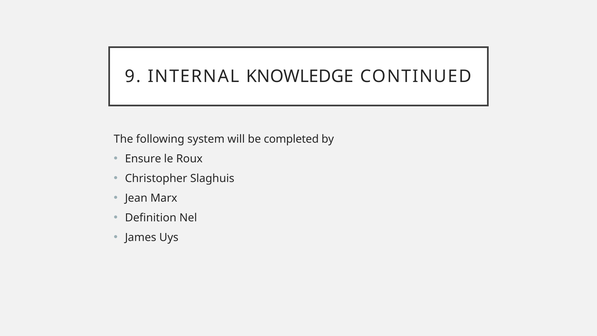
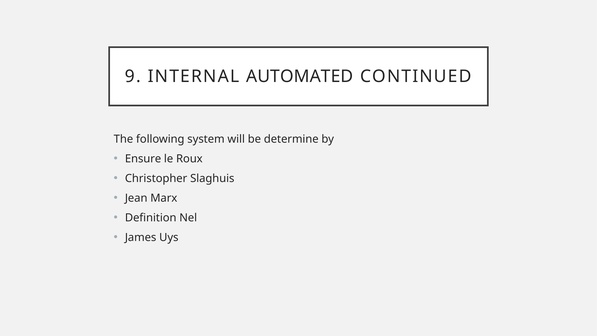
KNOWLEDGE: KNOWLEDGE -> AUTOMATED (300, 76)
completed: completed -> determine (291, 139)
